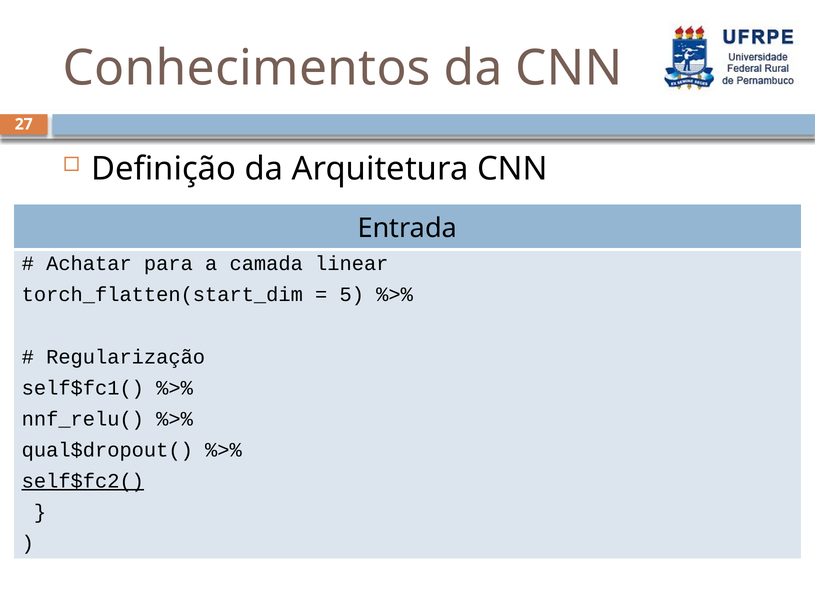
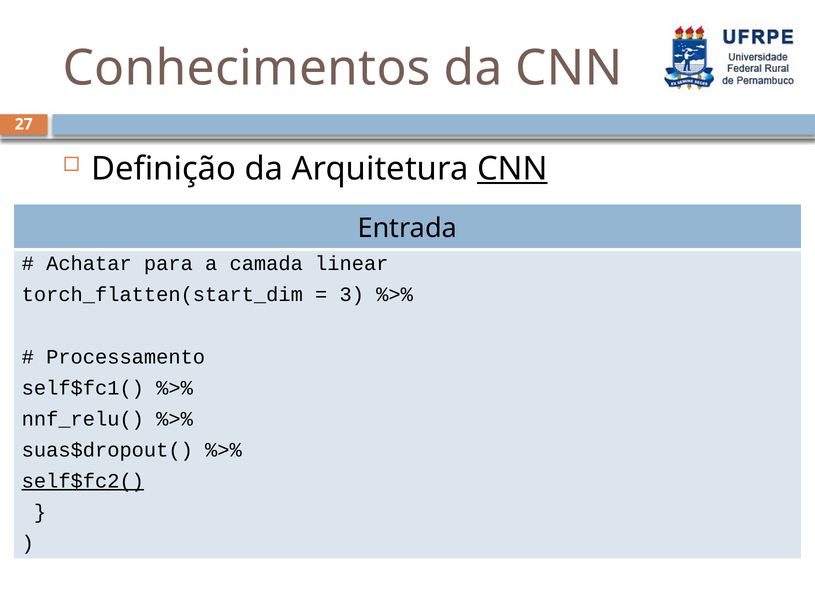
CNN underline: none -> present (512, 169)
5: 5 -> 3 (352, 294)
Regularização: Regularização -> Processamento (126, 356)
qual$dropout(: qual$dropout( -> suas$dropout( (107, 449)
